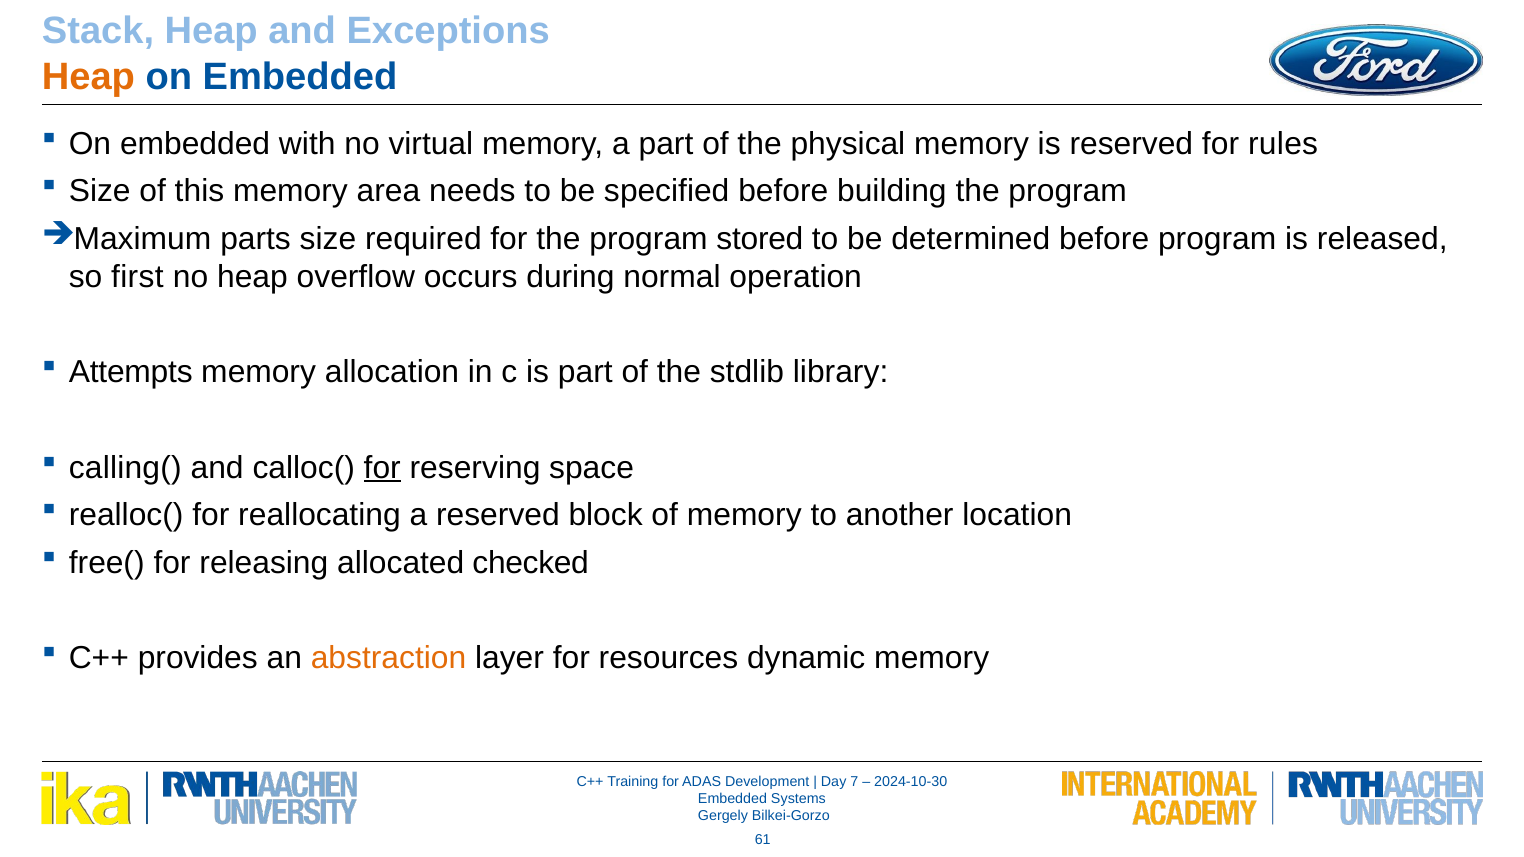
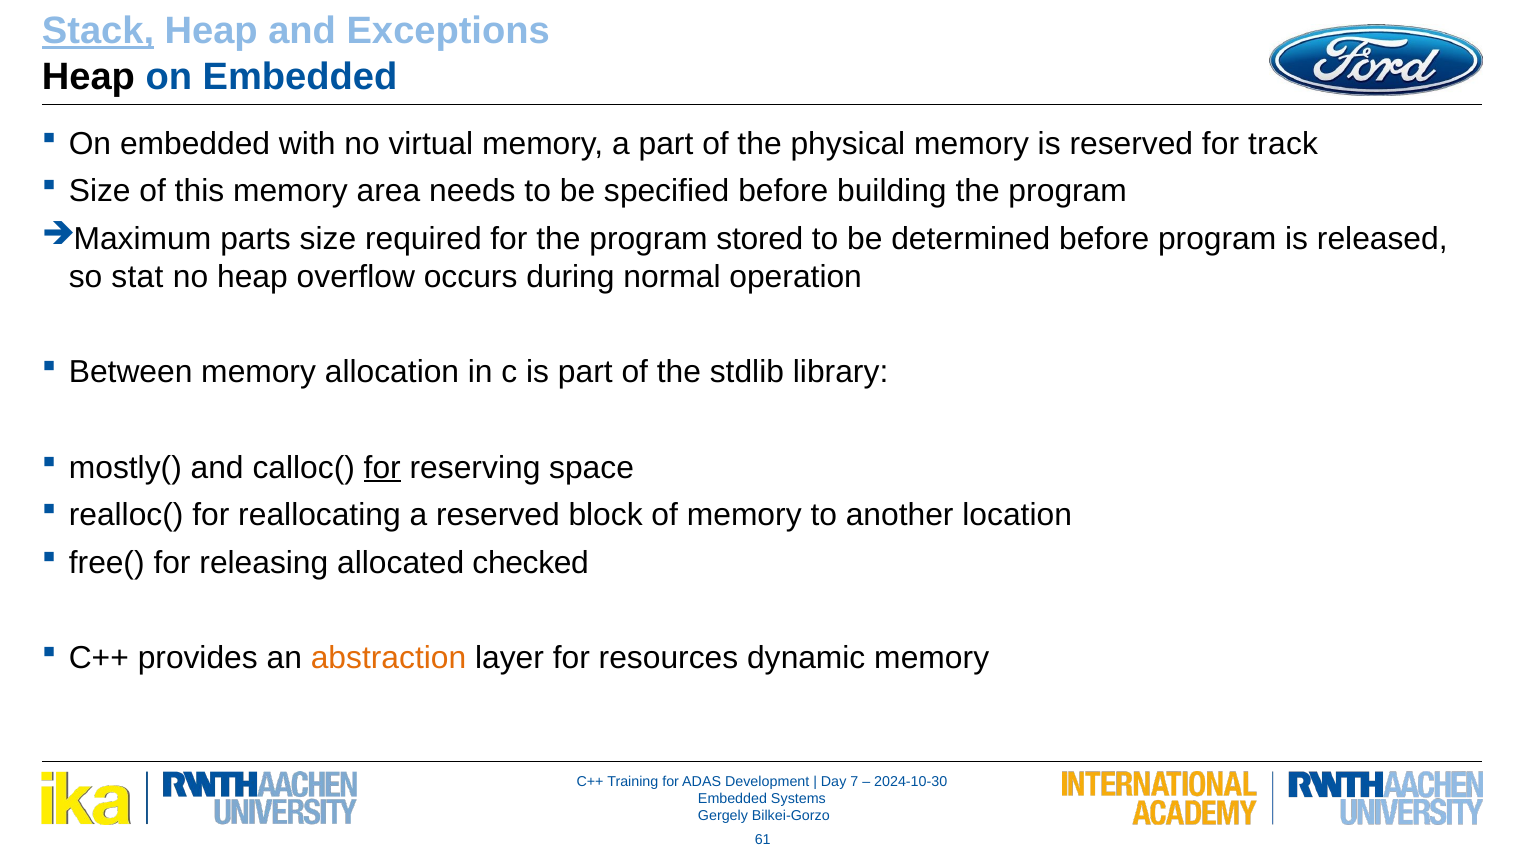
Stack underline: none -> present (98, 31)
Heap colour: orange -> black (88, 77)
rules: rules -> track (1283, 144)
first: first -> stat (137, 277)
Attempts: Attempts -> Between (131, 373)
calling(: calling( -> mostly( (125, 468)
